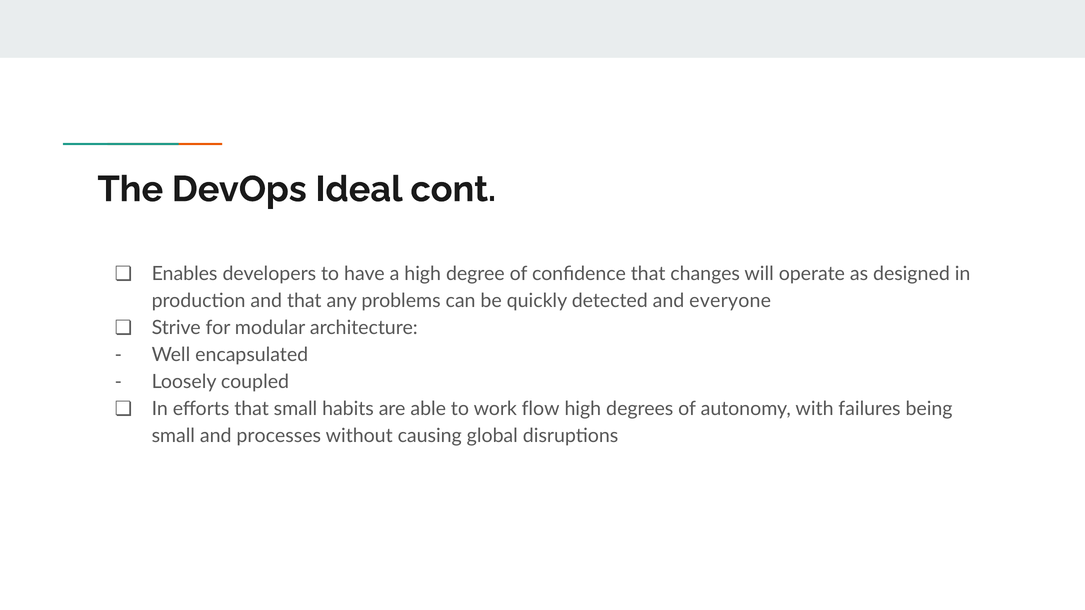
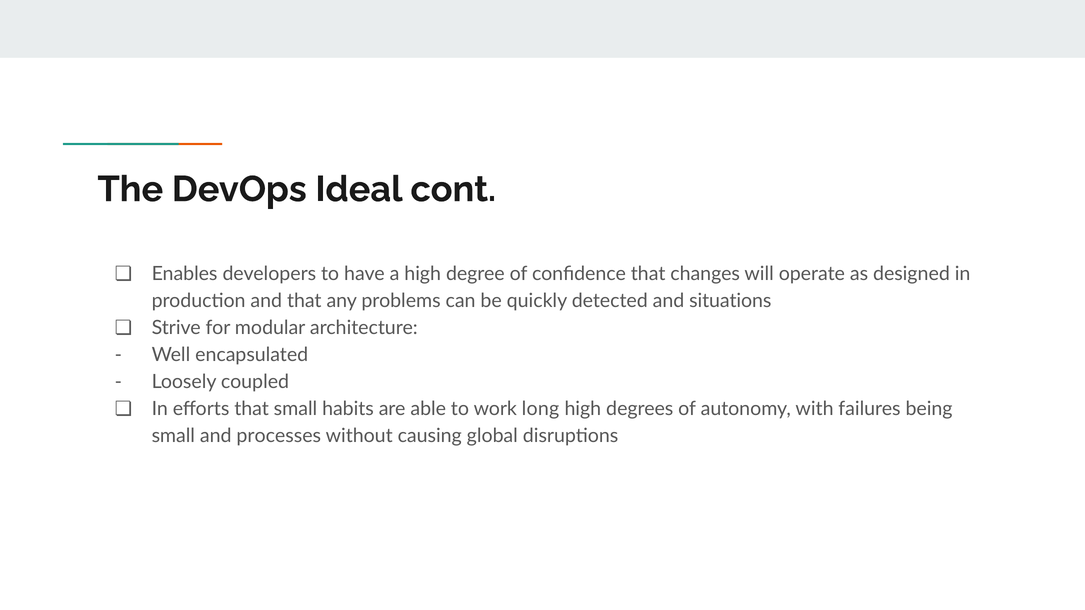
everyone: everyone -> situations (730, 301)
flow: flow -> long (540, 409)
